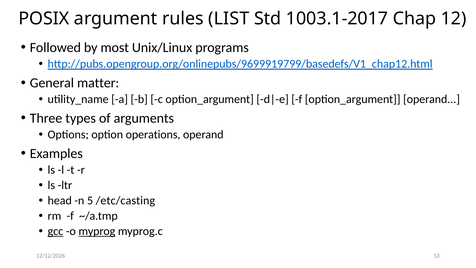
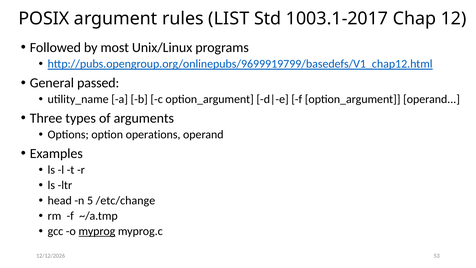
matter: matter -> passed (98, 83)
/etc/casting: /etc/casting -> /etc/change (125, 200)
gcc underline: present -> none (55, 231)
